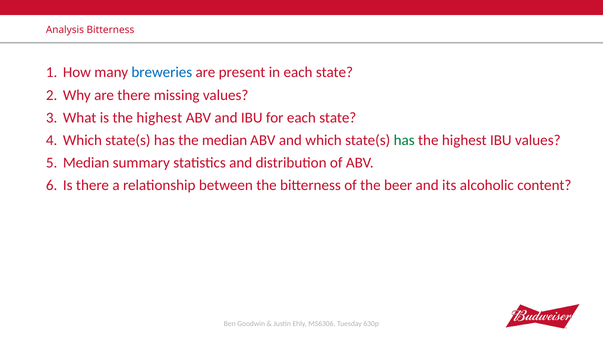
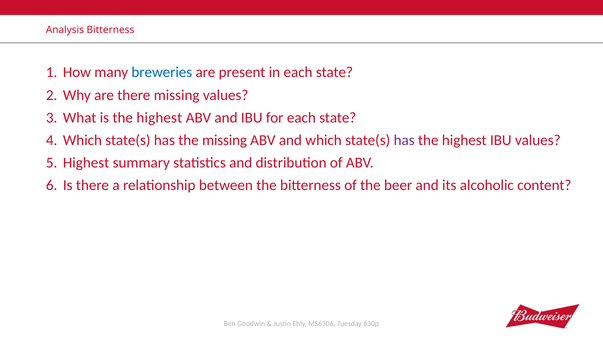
the median: median -> missing (225, 140)
has colour: green -> purple (404, 140)
Median: Median -> Highest (86, 163)
